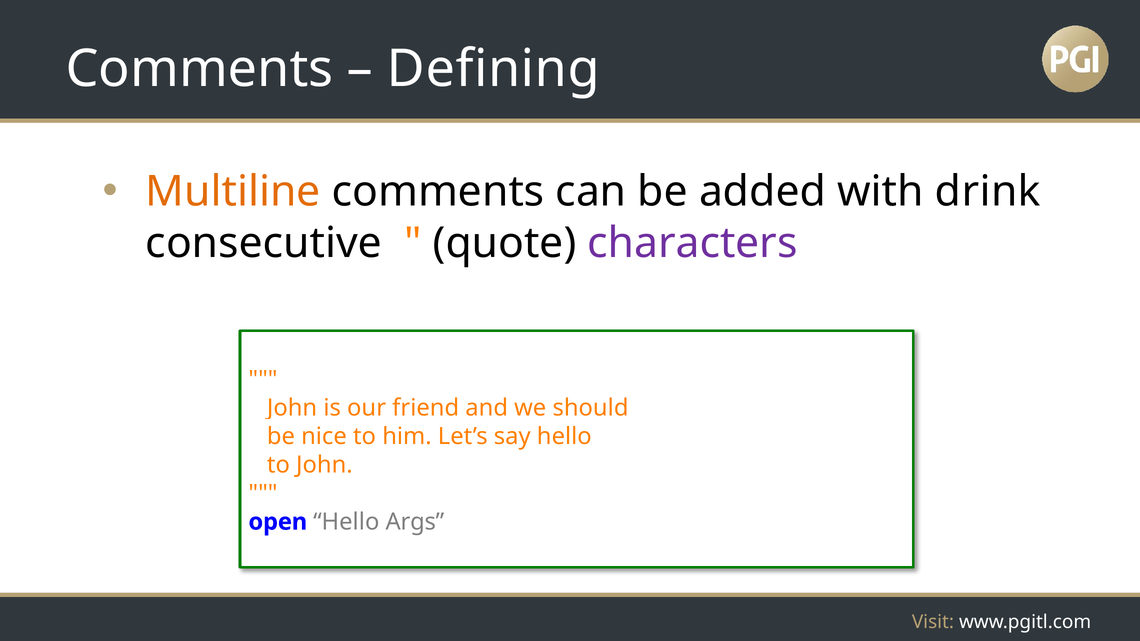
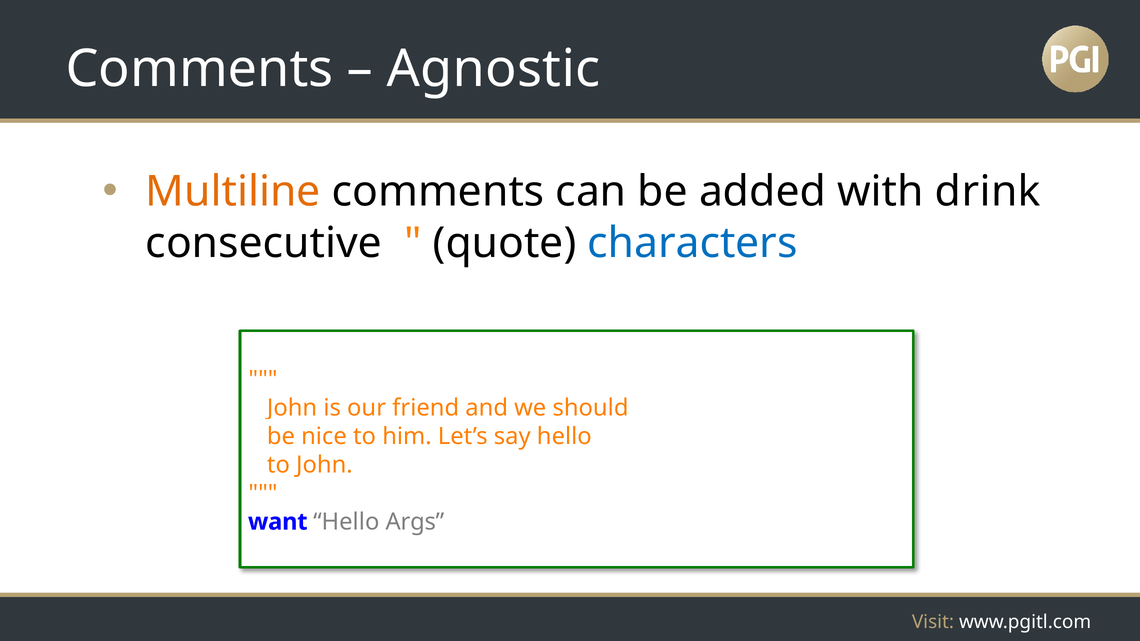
Defining: Defining -> Agnostic (494, 69)
characters colour: purple -> blue (693, 243)
open: open -> want (278, 522)
